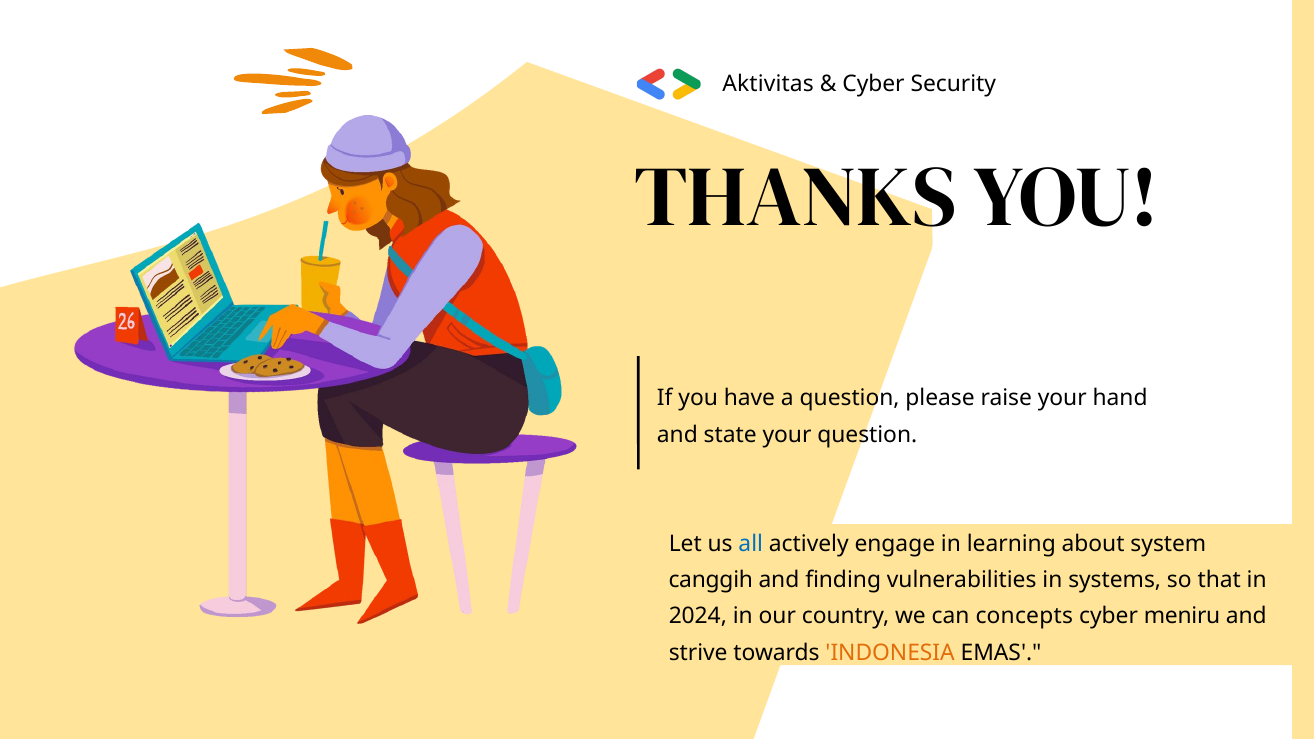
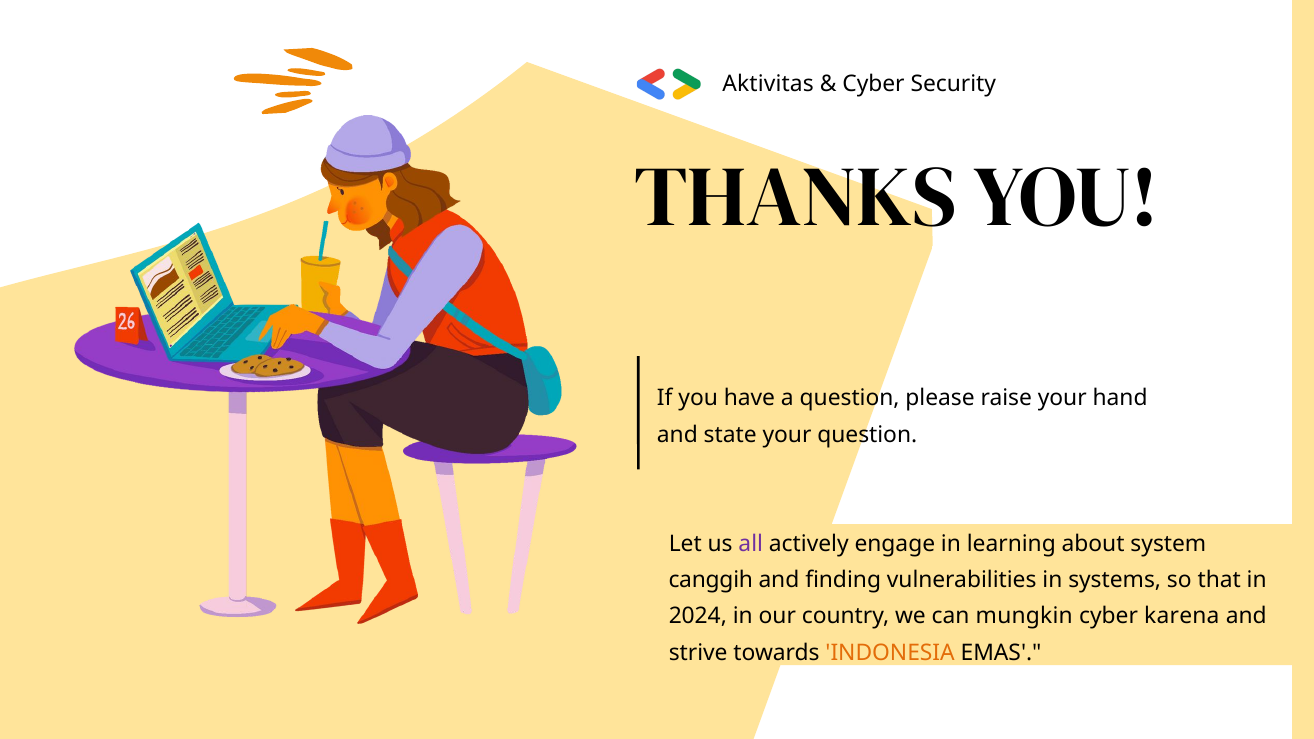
all colour: blue -> purple (751, 544)
concepts: concepts -> mungkin (1024, 617)
meniru: meniru -> karena (1182, 617)
